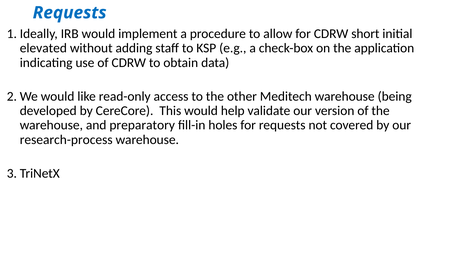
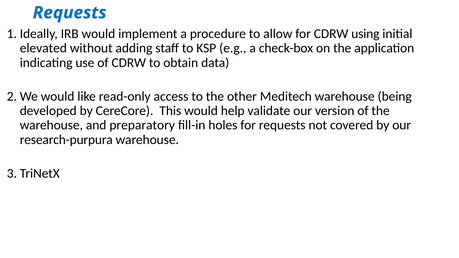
short: short -> using (365, 34)
research-process: research-process -> research-purpura (66, 140)
